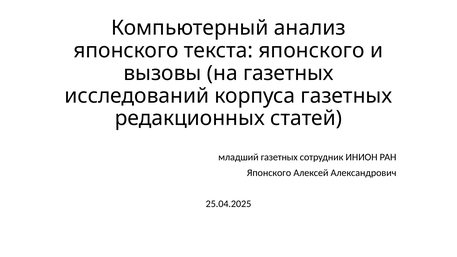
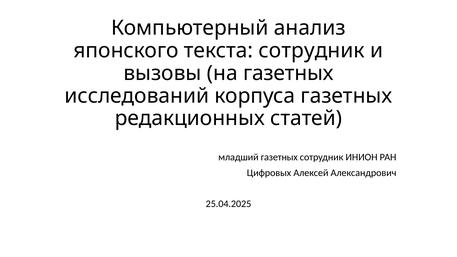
текста японского: японского -> сотрудник (312, 51)
Японского: Японского -> Цифровых (269, 173)
